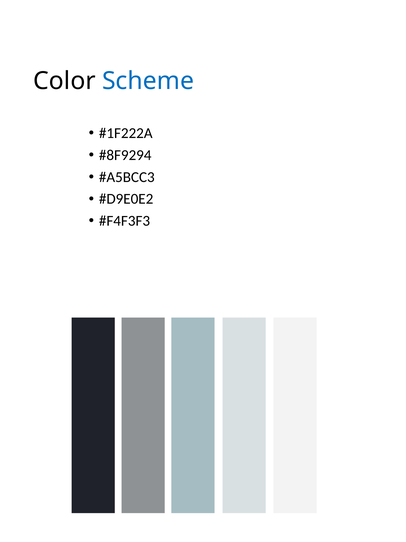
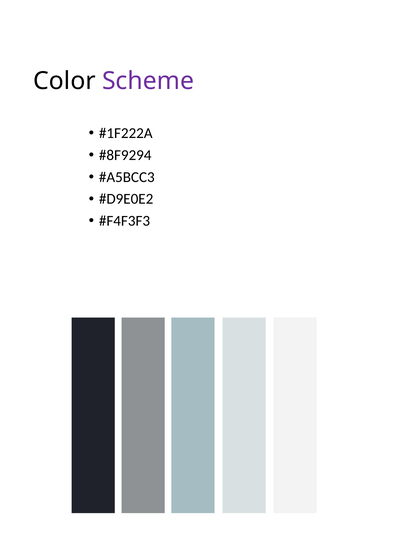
Scheme colour: blue -> purple (148, 81)
